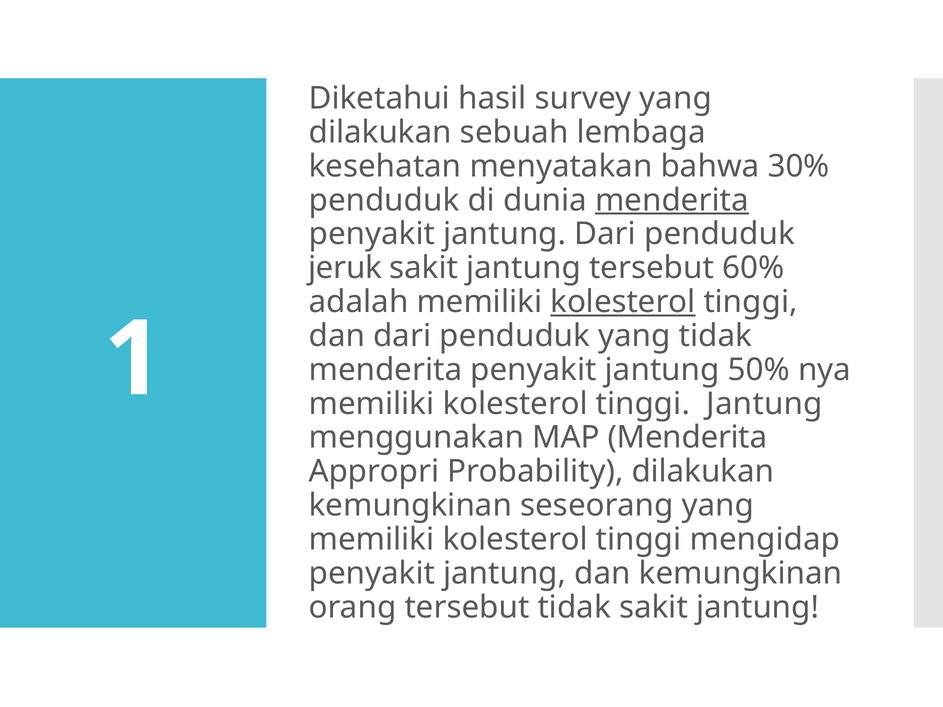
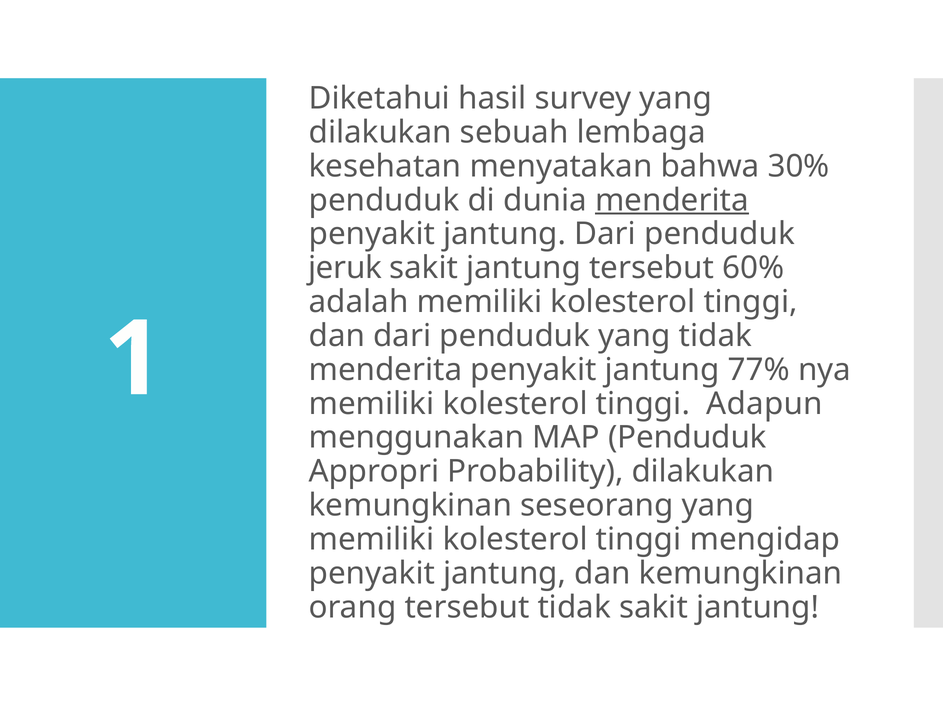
kolesterol underline: present -> none (623, 302)
50%: 50% -> 77% (759, 370)
tinggi Jantung: Jantung -> Adapun (765, 404)
MAP Menderita: Menderita -> Penduduk (687, 438)
